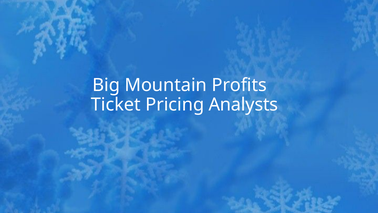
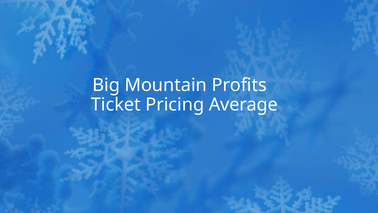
Analysts: Analysts -> Average (243, 104)
